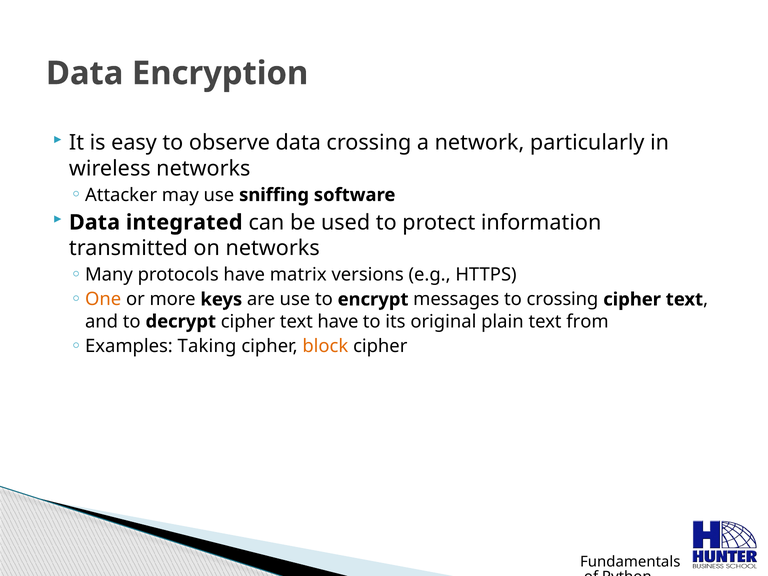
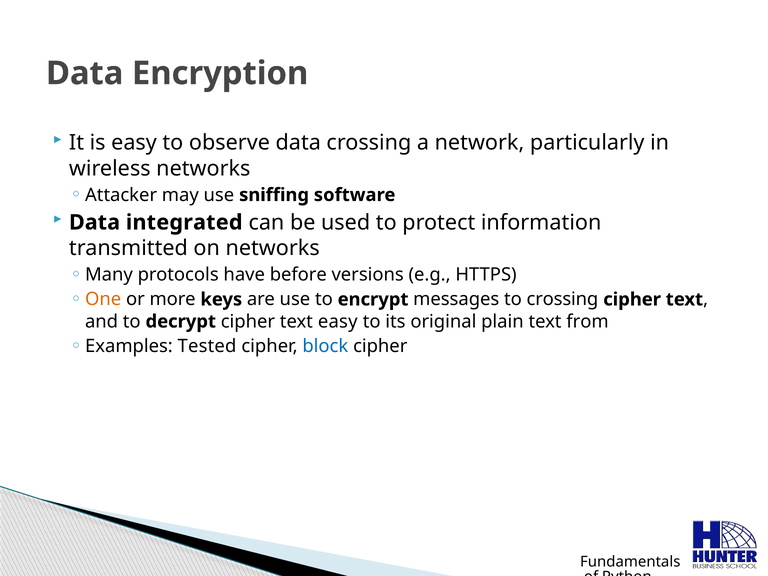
matrix: matrix -> before (298, 275)
text have: have -> easy (338, 321)
Taking: Taking -> Tested (207, 346)
block colour: orange -> blue (325, 346)
